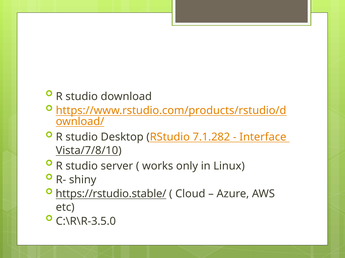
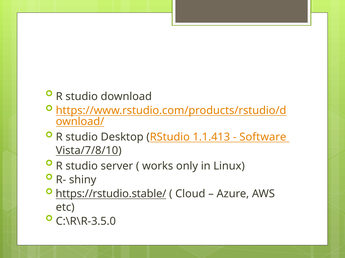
7.1.282: 7.1.282 -> 1.1.413 (211, 137)
Interface: Interface -> Software (263, 137)
